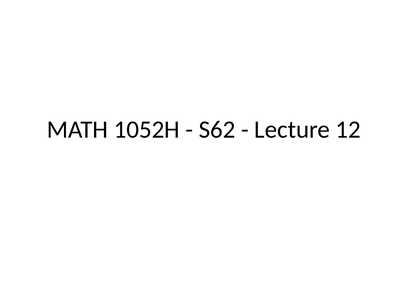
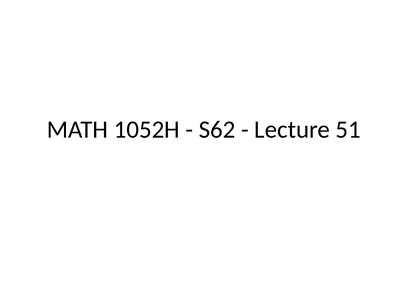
12: 12 -> 51 (348, 130)
